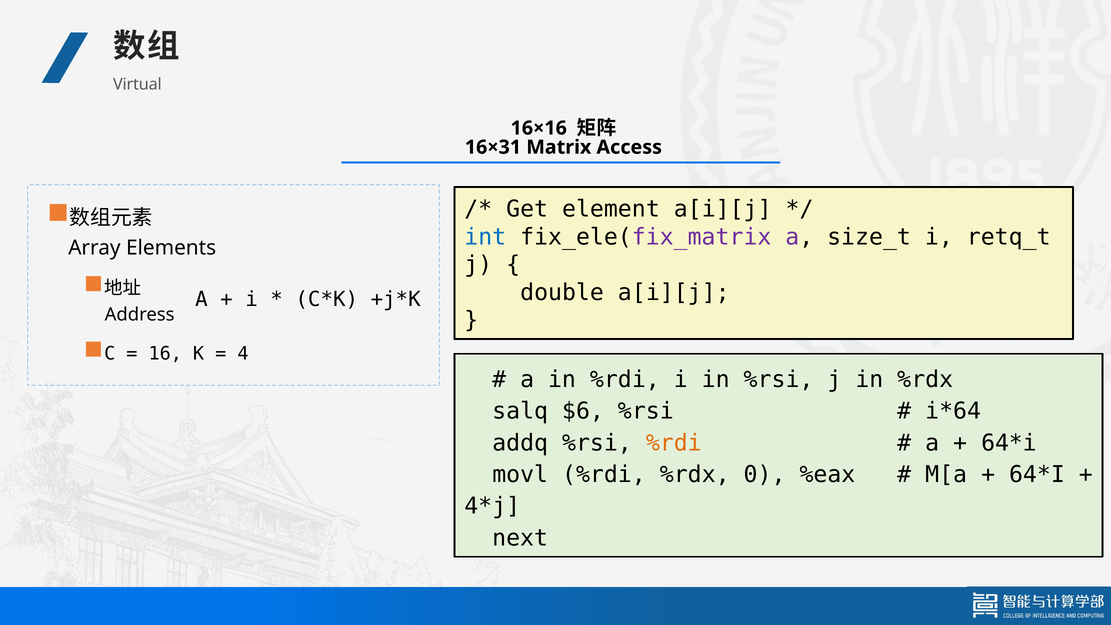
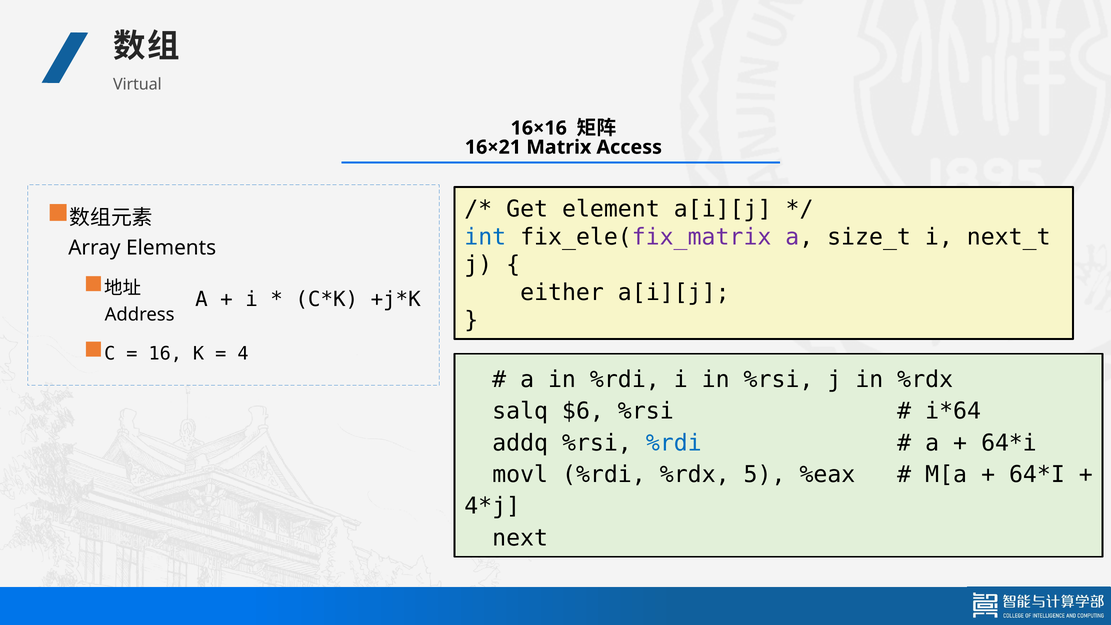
16×31: 16×31 -> 16×21 (493, 147)
retq_t: retq_t -> next_t (1009, 237)
double: double -> either (562, 292)
%rdi colour: orange -> blue (674, 443)
0: 0 -> 5 (765, 475)
